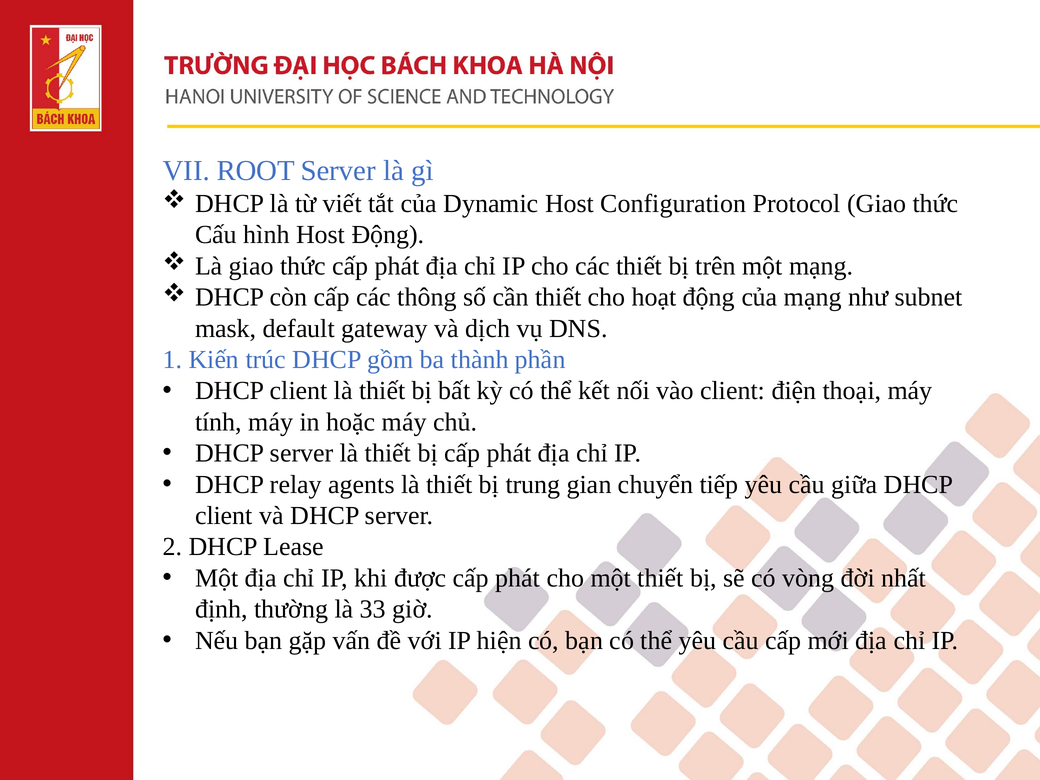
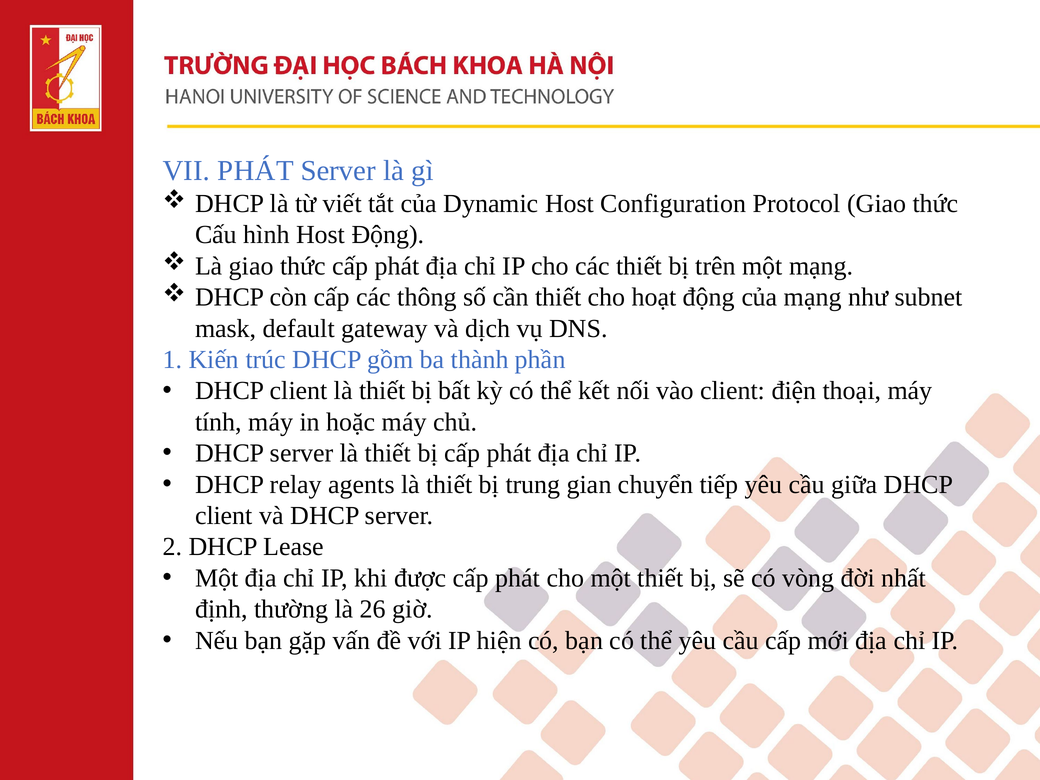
VII ROOT: ROOT -> PHÁT (256, 171)
33: 33 -> 26 (373, 609)
